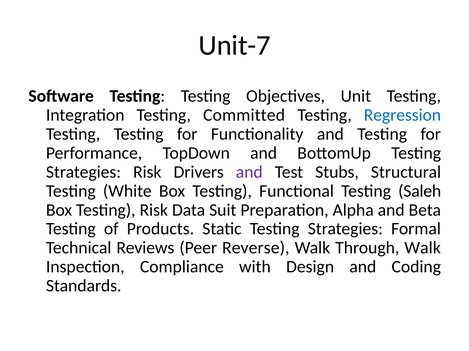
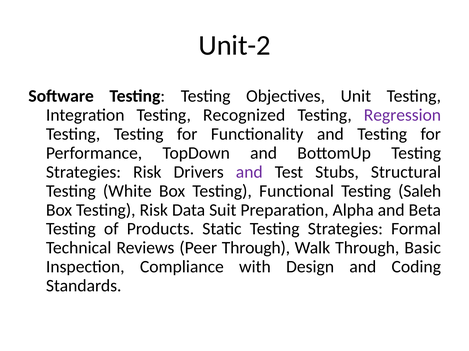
Unit-7: Unit-7 -> Unit-2 (235, 45)
Committed: Committed -> Recognized (244, 115)
Regression colour: blue -> purple (402, 115)
Peer Reverse: Reverse -> Through (256, 248)
Through Walk: Walk -> Basic (423, 248)
